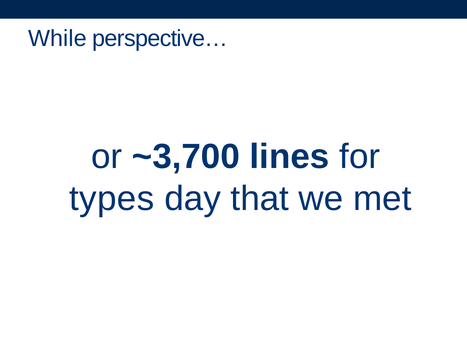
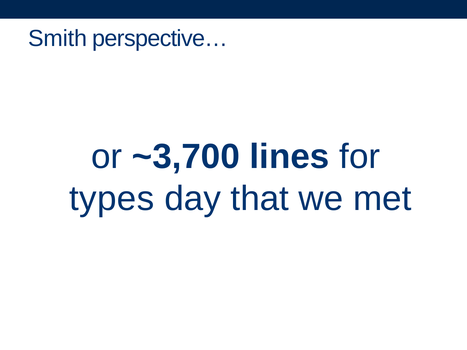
While: While -> Smith (58, 39)
